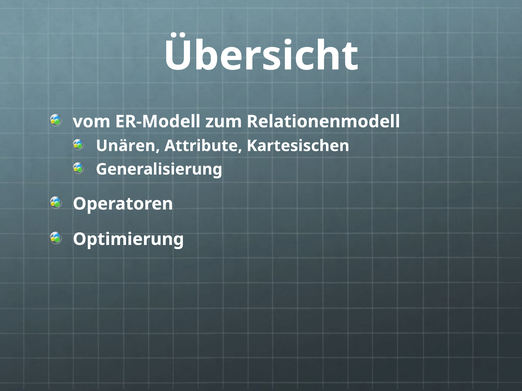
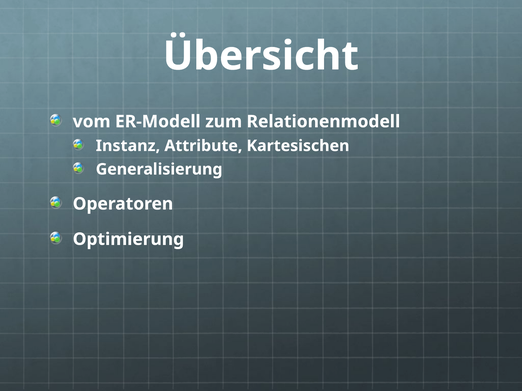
Unären: Unären -> Instanz (128, 146)
